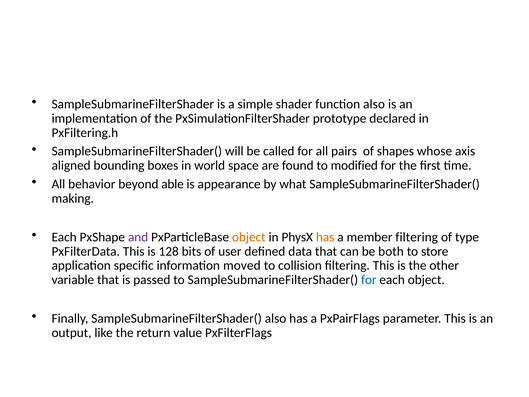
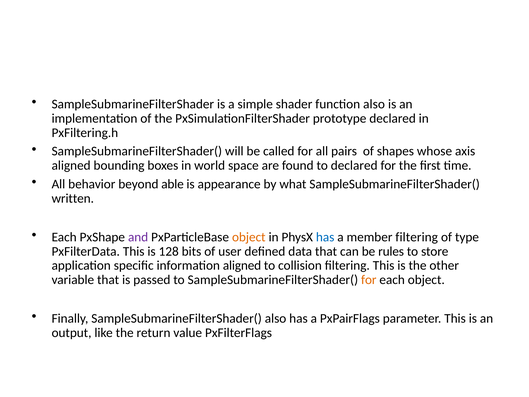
to modified: modified -> declared (354, 165)
making: making -> written (73, 198)
has colour: orange -> blue (325, 237)
both: both -> rules (391, 251)
information moved: moved -> aligned (242, 265)
for colour: blue -> orange (369, 280)
